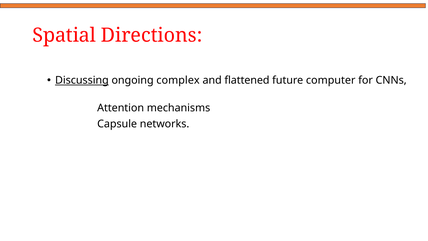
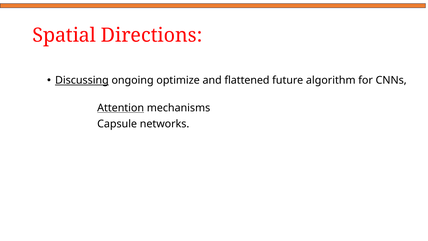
complex: complex -> optimize (178, 80)
computer: computer -> algorithm (331, 80)
Attention underline: none -> present (121, 108)
